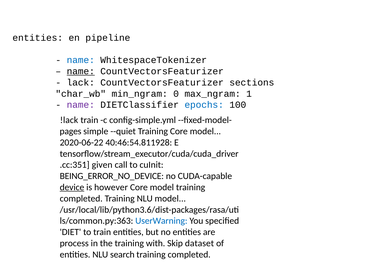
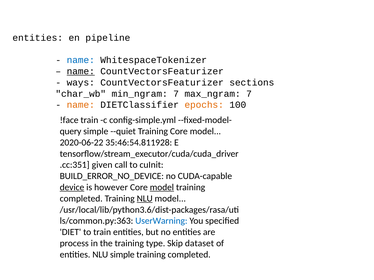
lack: lack -> ways (81, 83)
min_ngram 0: 0 -> 7 (176, 94)
max_ngram 1: 1 -> 7 (249, 94)
name colour: purple -> orange (81, 105)
epochs colour: blue -> orange (204, 105)
!lack: !lack -> !face (69, 120)
pages: pages -> query (71, 132)
40:46:54.811928: 40:46:54.811928 -> 35:46:54.811928 (139, 143)
BEING_ERROR_NO_DEVICE: BEING_ERROR_NO_DEVICE -> BUILD_ERROR_NO_DEVICE (112, 176)
model underline: none -> present (162, 188)
NLU underline: none -> present (145, 199)
with: with -> type (156, 244)
NLU search: search -> simple (122, 255)
